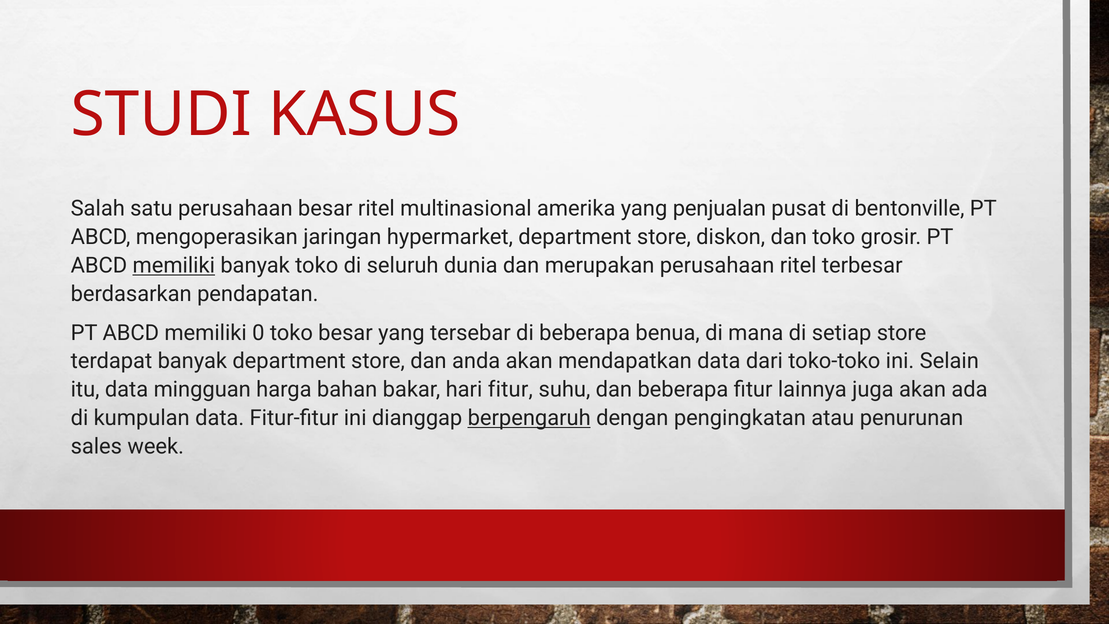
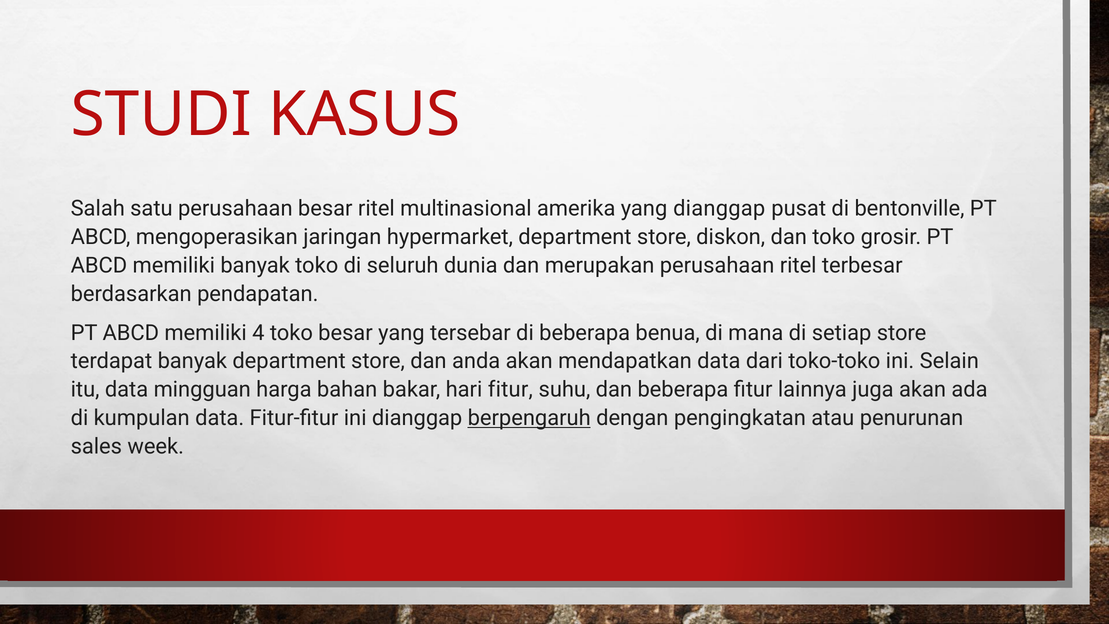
yang penjualan: penjualan -> dianggap (719, 209)
memiliki underline: present -> none (174, 265)
0: 0 -> 4 (258, 333)
